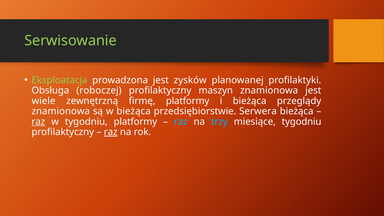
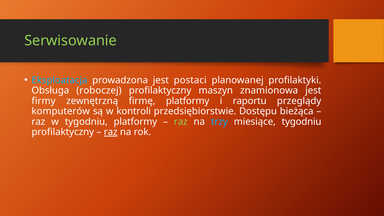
Eksploatacja colour: light green -> light blue (59, 80)
zysków: zysków -> postaci (190, 80)
wiele: wiele -> firmy (44, 101)
i bieżąca: bieżąca -> raportu (250, 101)
znamionowa: znamionowa -> komputerów (61, 111)
w bieżąca: bieżąca -> kontroli (134, 111)
Serwera: Serwera -> Dostępu (258, 111)
raz underline: present -> none (38, 122)
raz colour: light blue -> light green (181, 122)
